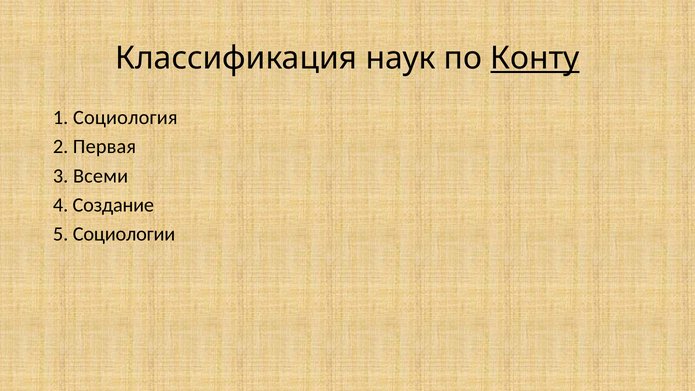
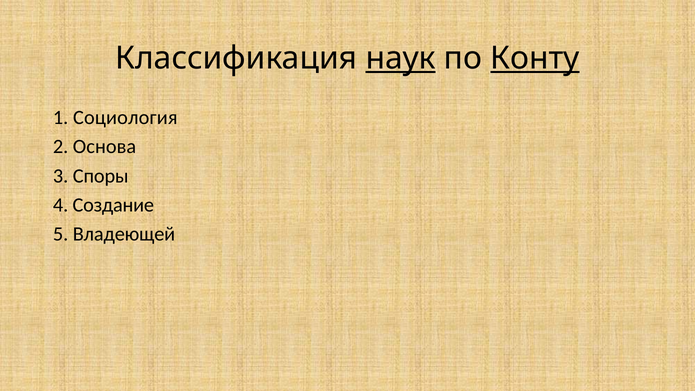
наук underline: none -> present (401, 58)
Первая: Первая -> Основа (105, 147)
Всеми: Всеми -> Споры (101, 176)
Социологии: Социологии -> Владеющей (124, 234)
